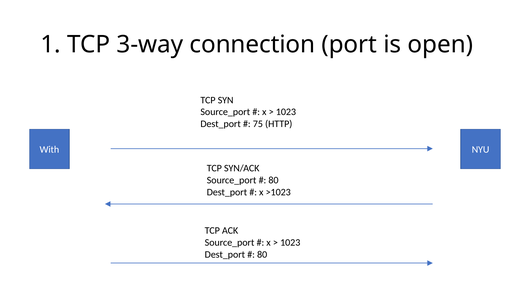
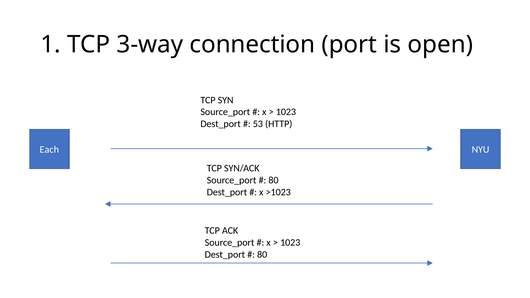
75: 75 -> 53 (258, 124)
With: With -> Each (49, 150)
